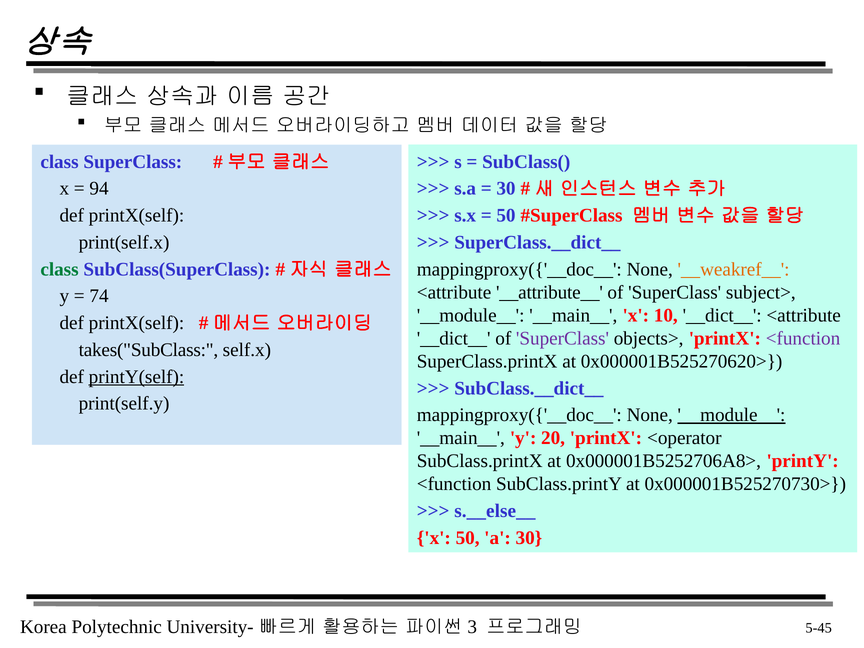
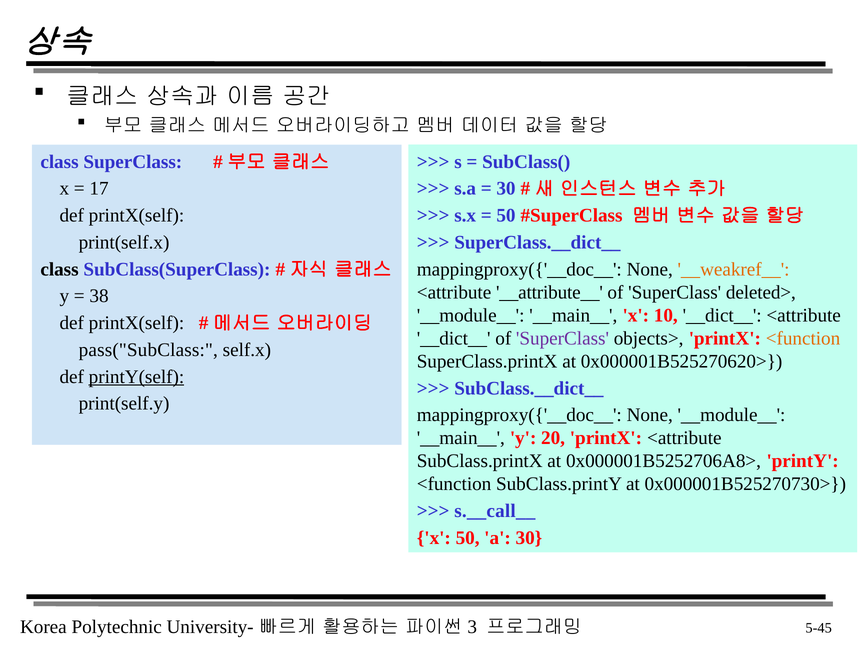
94: 94 -> 17 (99, 189)
class colour: green -> black (60, 269)
subject>: subject> -> deleted> (761, 292)
74: 74 -> 38 (99, 296)
<function colour: purple -> orange (803, 338)
takes("SubClass: takes("SubClass -> pass("SubClass (148, 350)
__module__ underline: present -> none (731, 415)
printX <operator: <operator -> <attribute (684, 438)
s.__else__: s.__else__ -> s.__call__ (495, 511)
